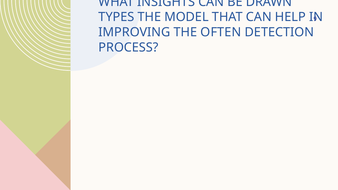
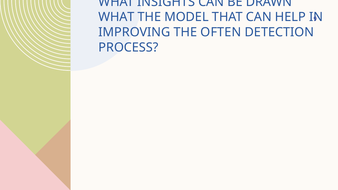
TYPES: TYPES -> WHAT (116, 17)
